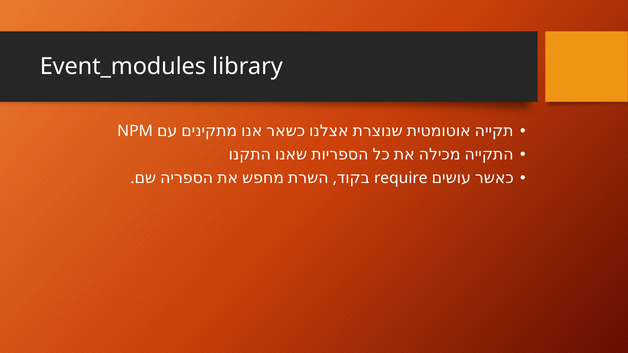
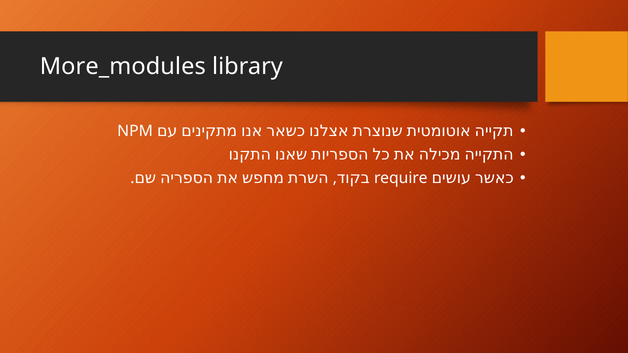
Event_modules: Event_modules -> More_modules (123, 66)
